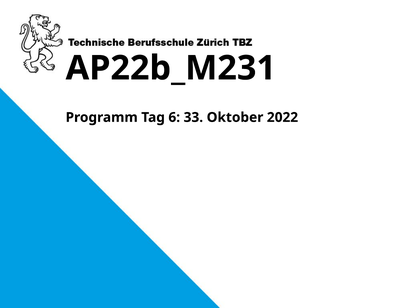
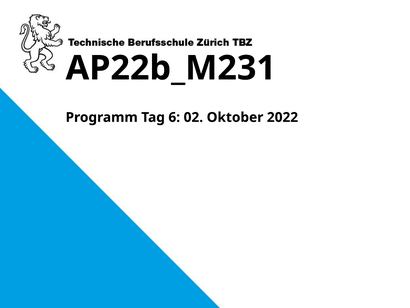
33: 33 -> 02 (193, 117)
